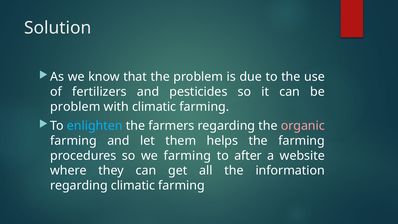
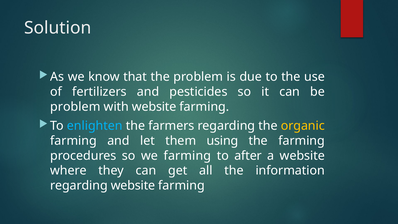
with climatic: climatic -> website (154, 107)
organic colour: pink -> yellow (303, 126)
helps: helps -> using (222, 141)
regarding climatic: climatic -> website (133, 185)
